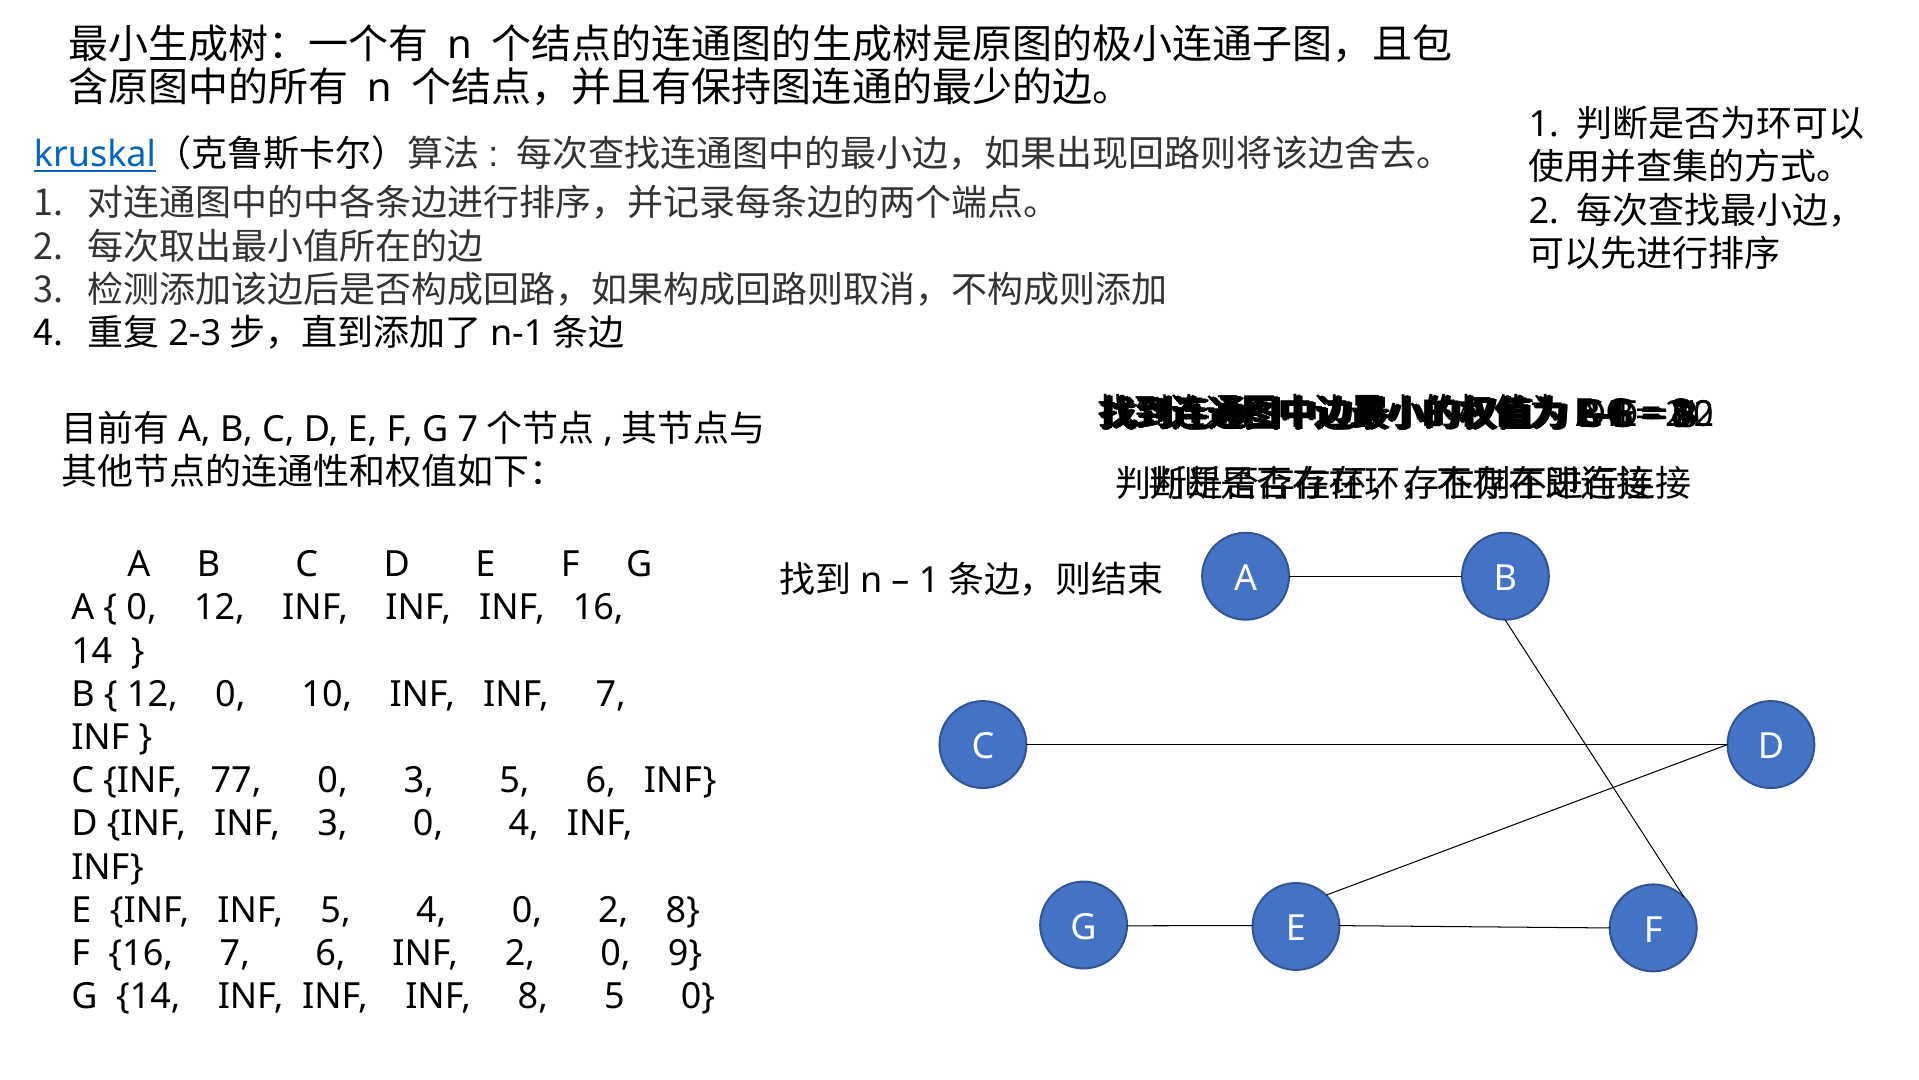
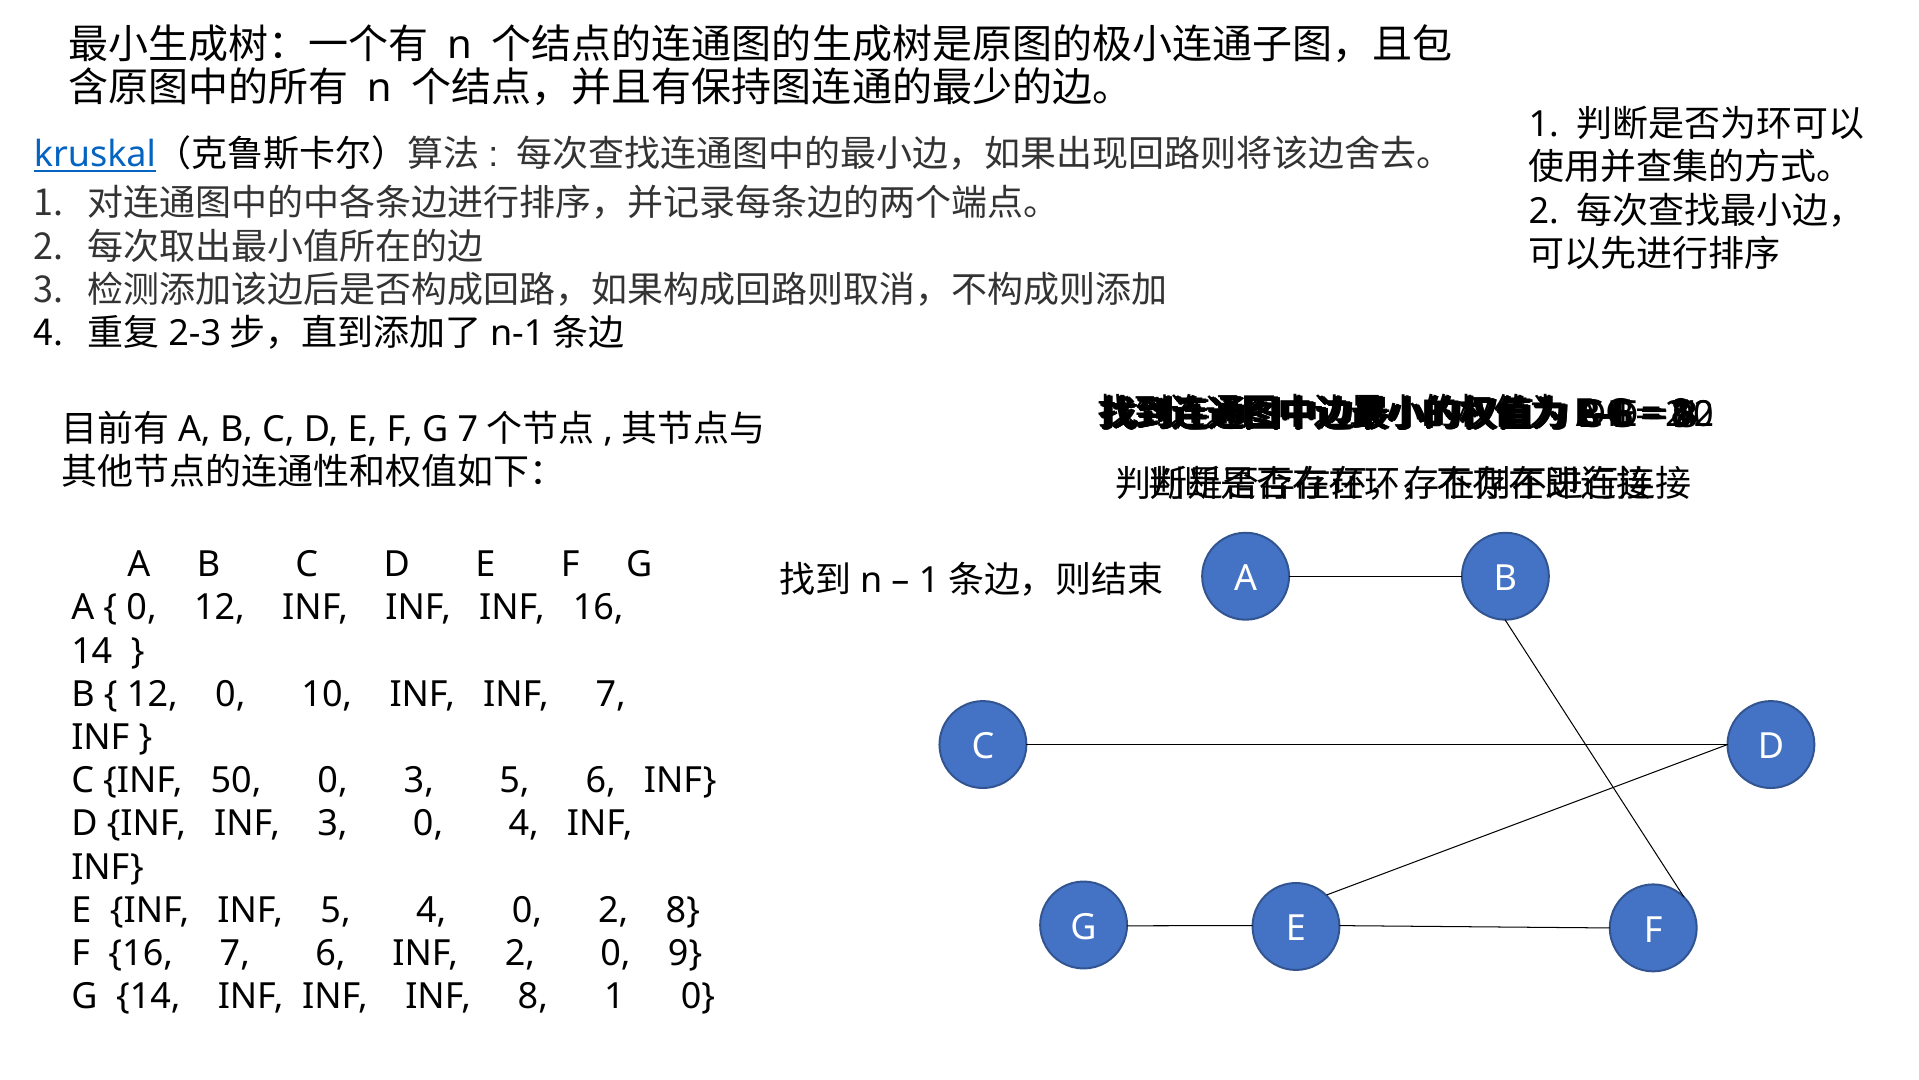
77: 77 -> 50 (236, 780)
8 5: 5 -> 1 (614, 996)
